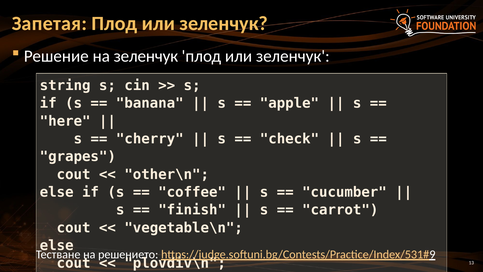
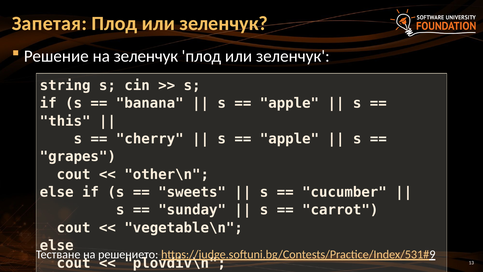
here: here -> this (65, 121)
check: check -> apple (289, 139)
coffee: coffee -> sweets (192, 192)
finish: finish -> sunday (192, 210)
